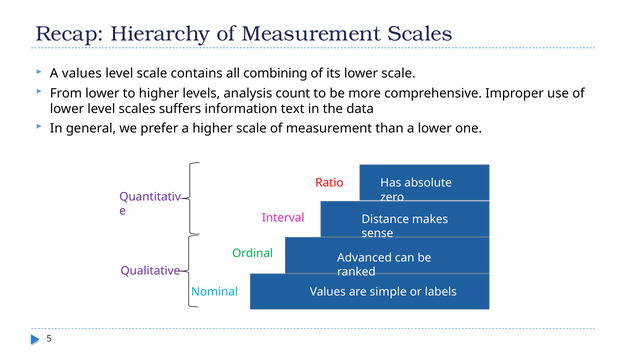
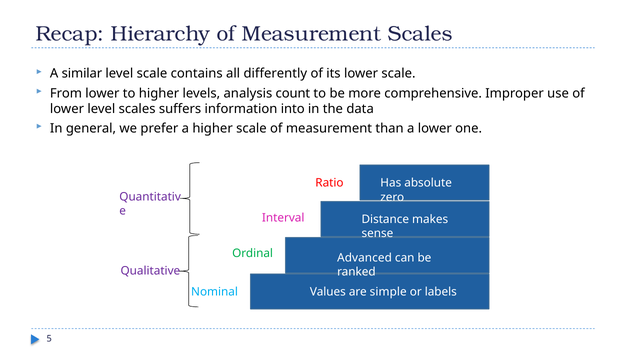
A values: values -> similar (82, 74)
combining: combining -> differently (275, 74)
text: text -> into (293, 109)
